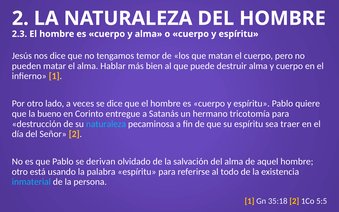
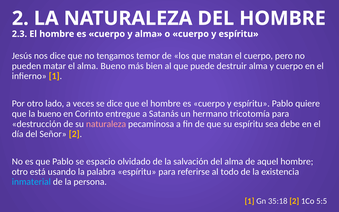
alma Hablar: Hablar -> Bueno (113, 66)
naturaleza colour: light blue -> pink (106, 124)
traer: traer -> debe (290, 124)
derivan: derivan -> espacio (101, 161)
